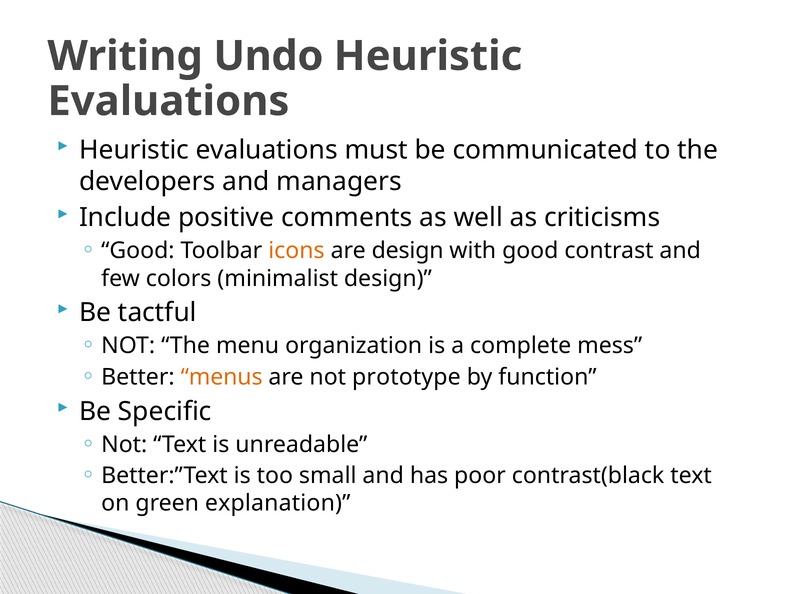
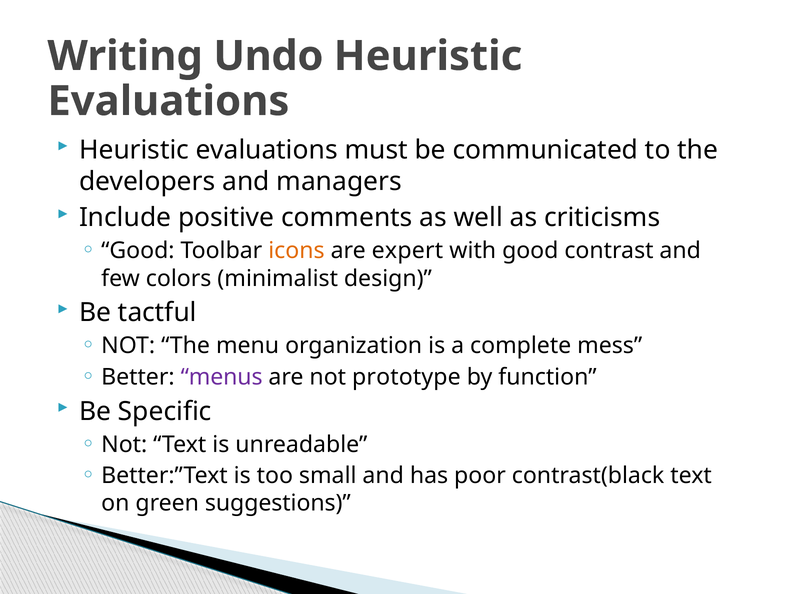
are design: design -> expert (407, 251)
menus colour: orange -> purple (222, 377)
explanation: explanation -> suggestions (278, 503)
